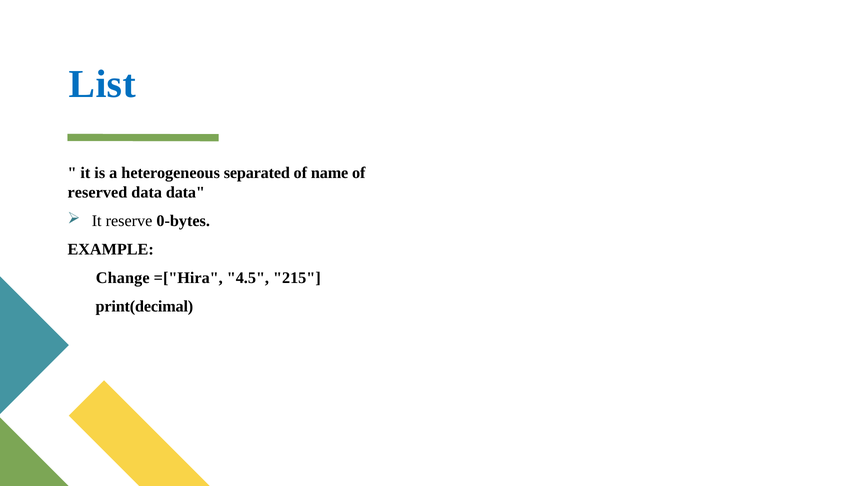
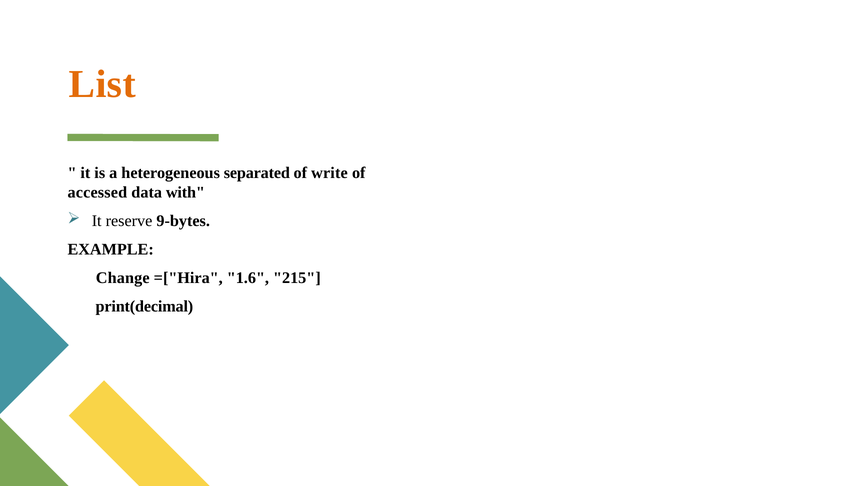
List colour: blue -> orange (102, 84)
name: name -> write (329, 173)
reserved: reserved -> accessed (97, 193)
data data: data -> with (185, 193)
0-bytes: 0-bytes -> 9-bytes (183, 221)
4.5: 4.5 -> 1.6 (248, 278)
